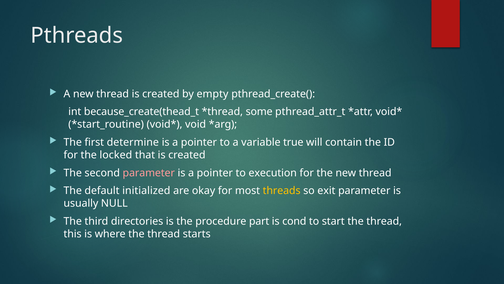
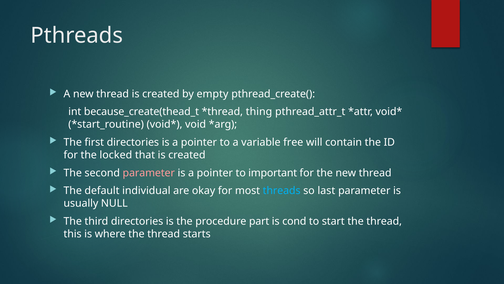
some: some -> thing (259, 112)
first determine: determine -> directories (133, 142)
true: true -> free (293, 142)
execution: execution -> important (273, 173)
initialized: initialized -> individual (146, 190)
threads colour: yellow -> light blue (282, 190)
exit: exit -> last (326, 190)
